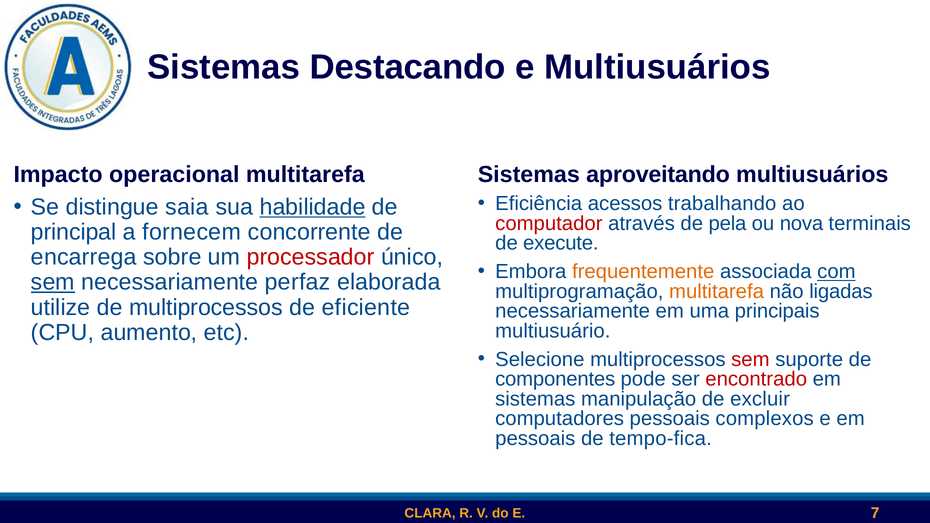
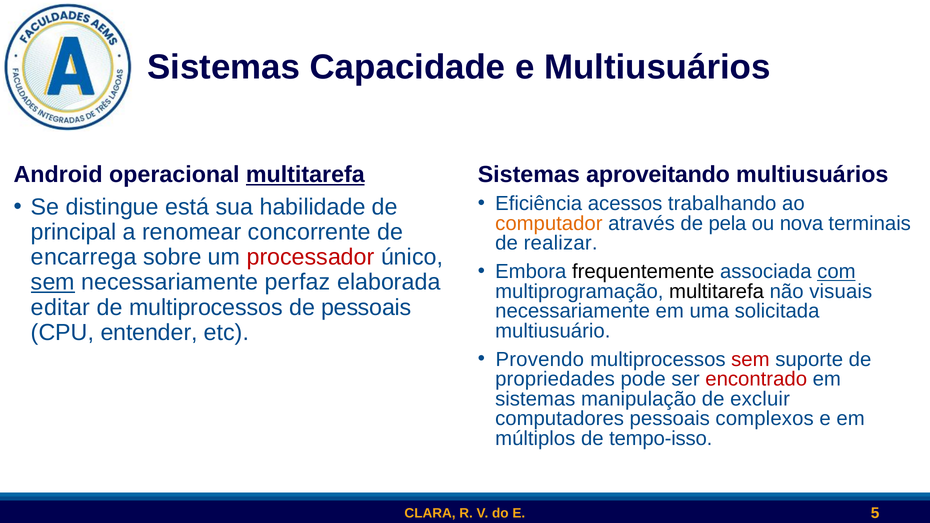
Destacando: Destacando -> Capacidade (408, 67)
Impacto: Impacto -> Android (58, 175)
multitarefa underline: none -> present (305, 175)
saia: saia -> está (187, 207)
habilidade underline: present -> none (313, 207)
computador colour: red -> orange (549, 223)
fornecem: fornecem -> renomear (192, 232)
execute: execute -> realizar (561, 243)
frequentemente colour: orange -> black (643, 272)
multitarefa colour: orange -> black (717, 291)
ligadas: ligadas -> visuais (841, 291)
utilize: utilize -> editar (61, 307)
de eficiente: eficiente -> pessoais (366, 307)
principais: principais -> solicitada (777, 311)
aumento: aumento -> entender (149, 333)
Selecione: Selecione -> Provendo (540, 359)
componentes: componentes -> propriedades (555, 379)
pessoais: pessoais -> múltiplos (535, 439)
tempo-fica: tempo-fica -> tempo-isso (661, 439)
7: 7 -> 5 (875, 513)
